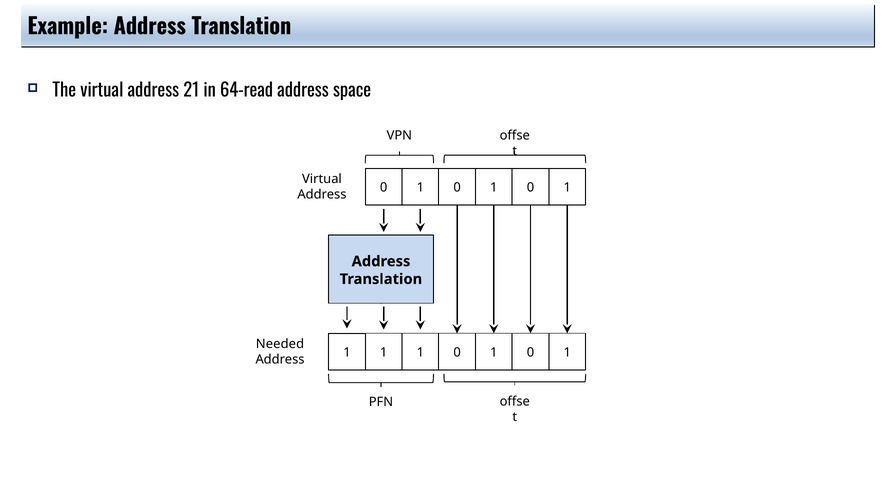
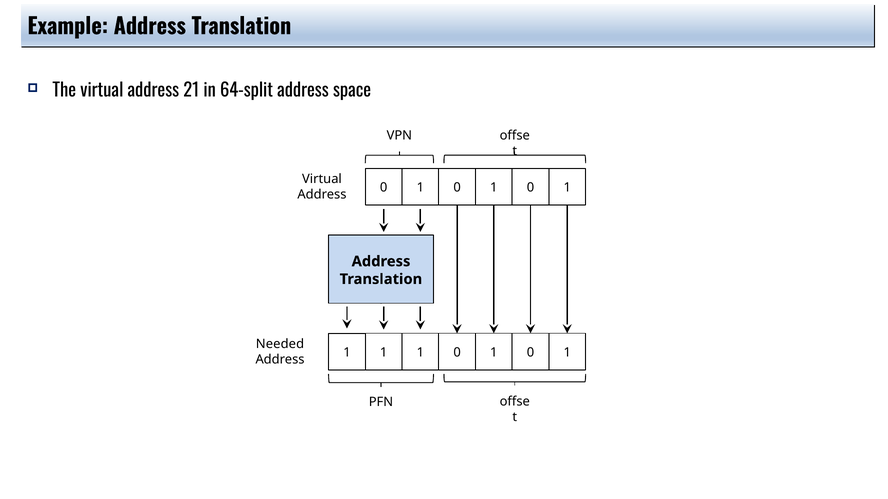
64-read: 64-read -> 64-split (247, 91)
